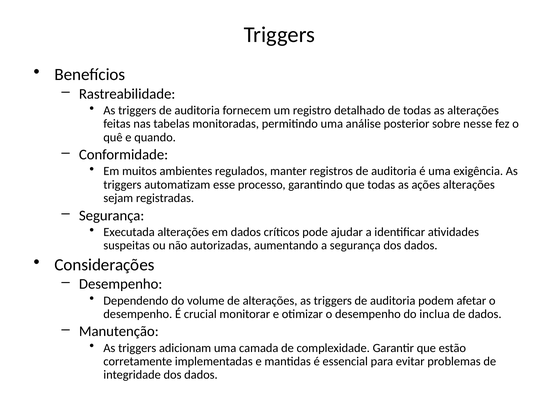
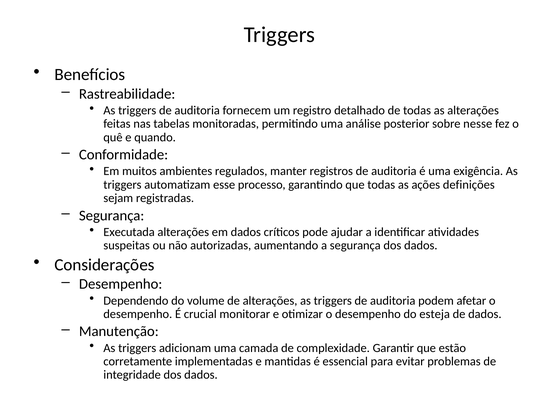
ações alterações: alterações -> definições (469, 184)
inclua: inclua -> esteja (435, 313)
